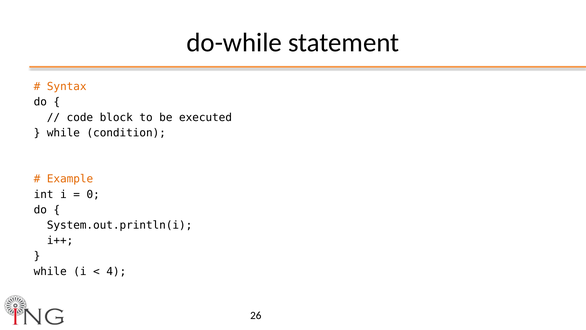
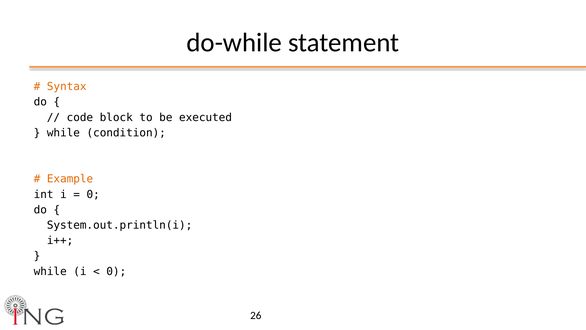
4: 4 -> 0 (116, 271)
